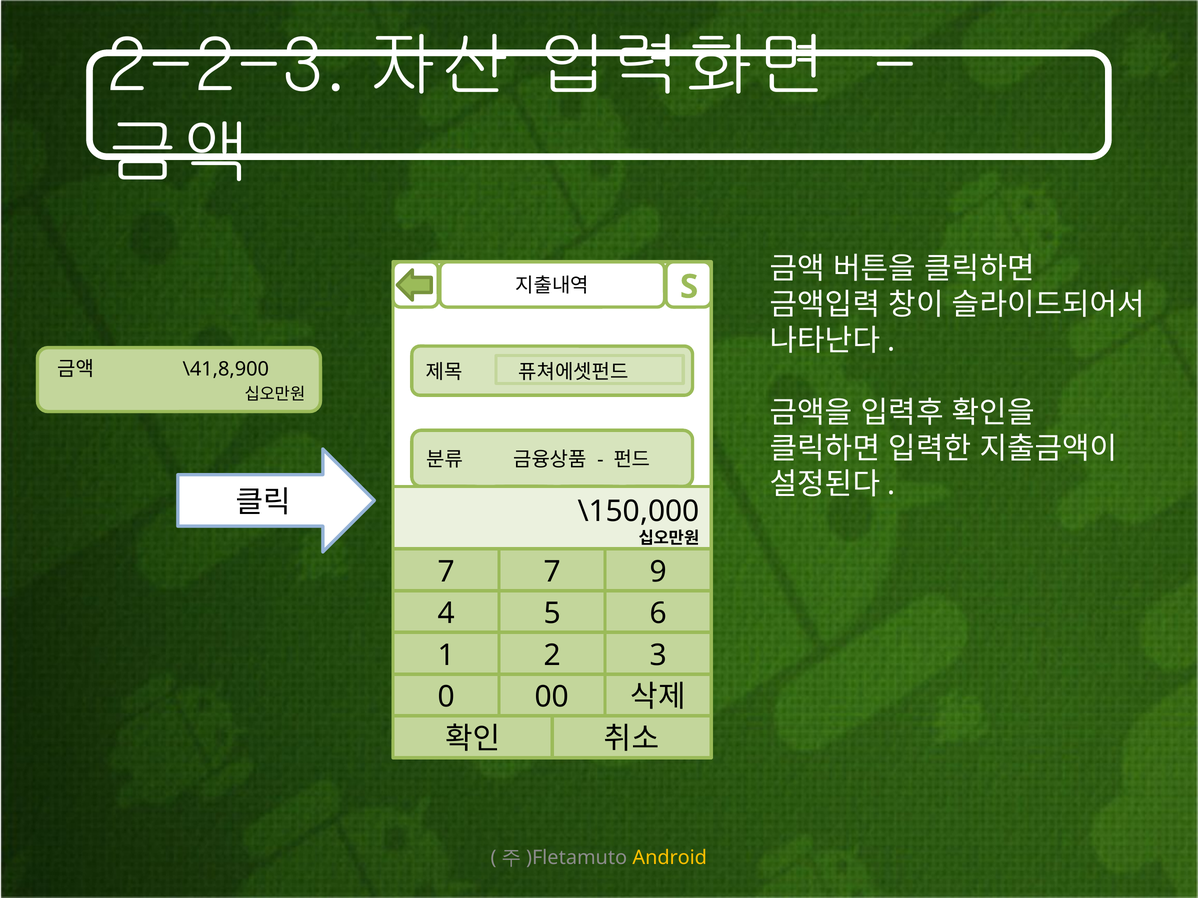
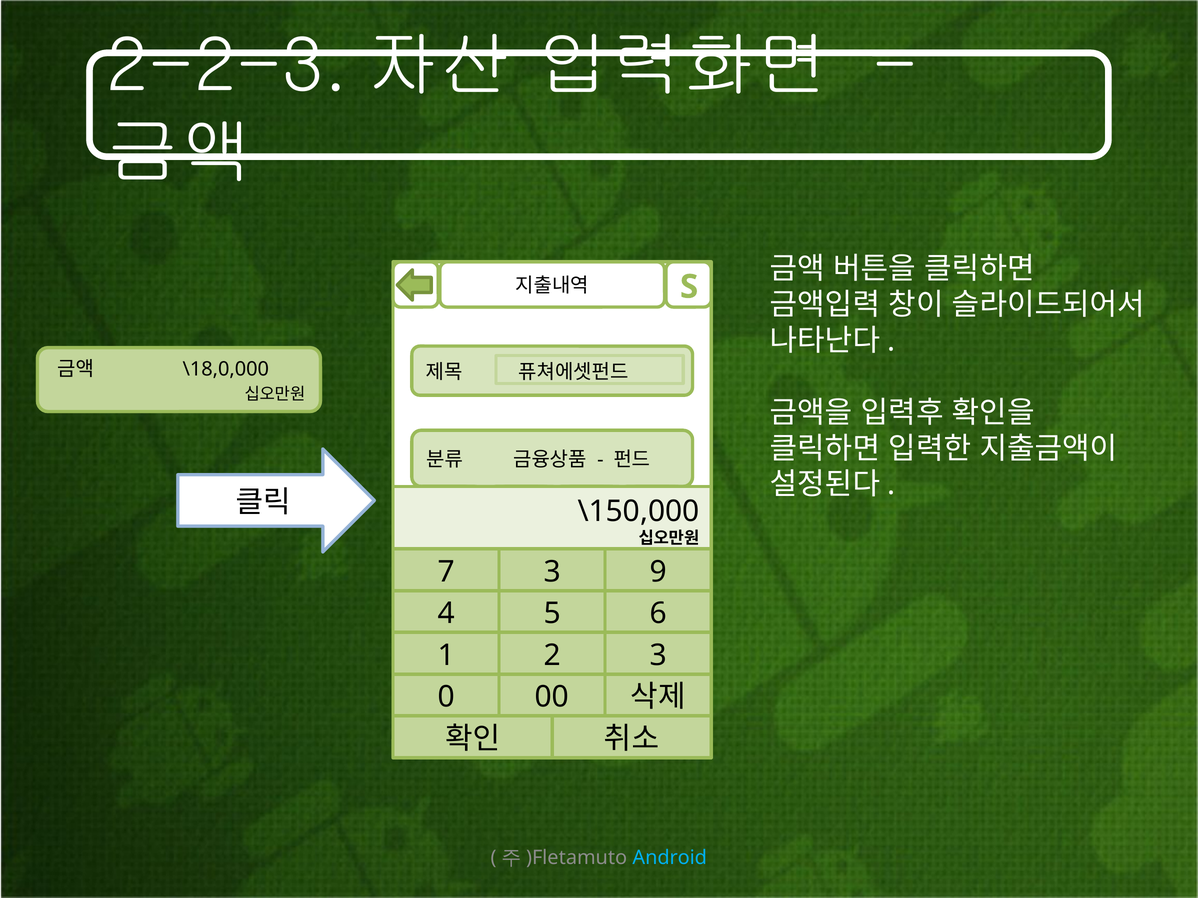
\41,8,900: \41,8,900 -> \18,0,000 (226, 369)
7 7: 7 -> 3 (552, 572)
Android colour: yellow -> light blue (670, 858)
